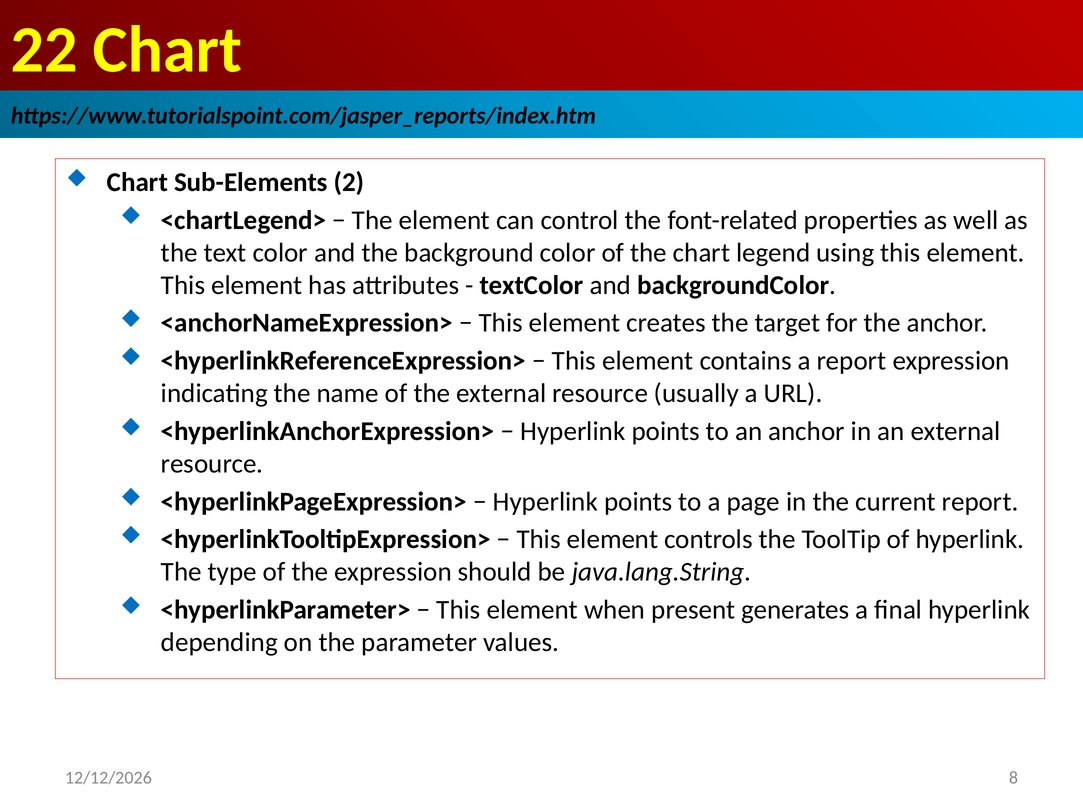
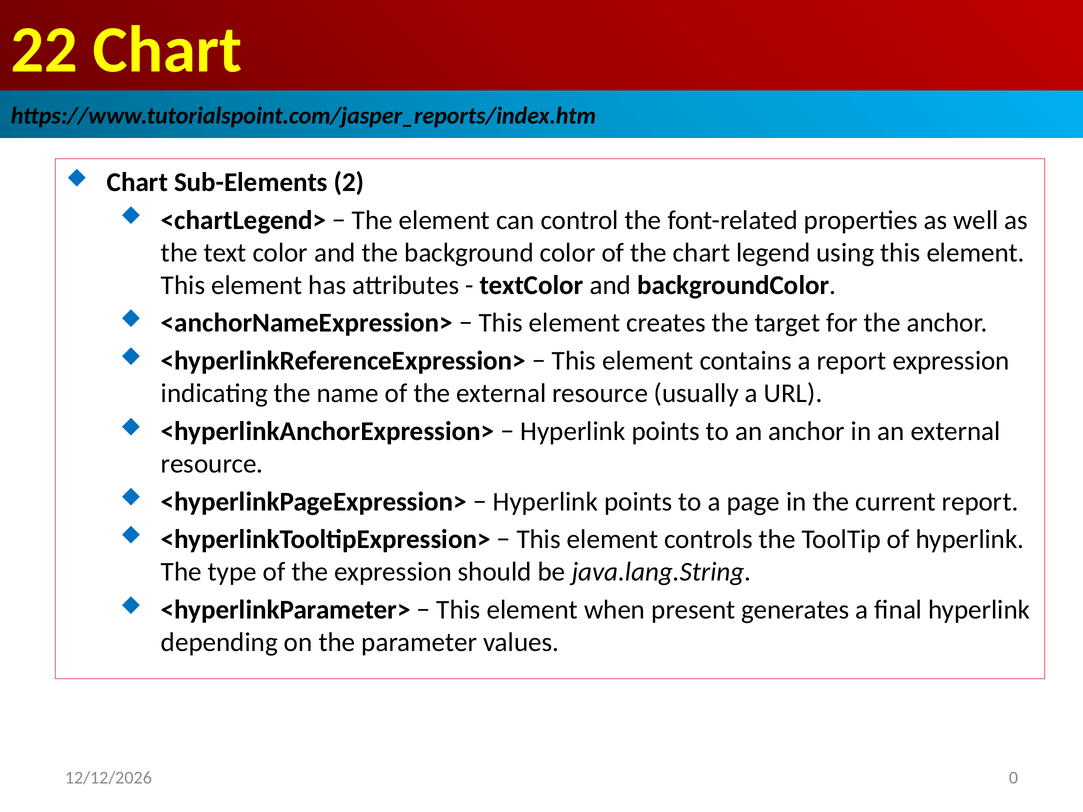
8: 8 -> 0 (1014, 778)
